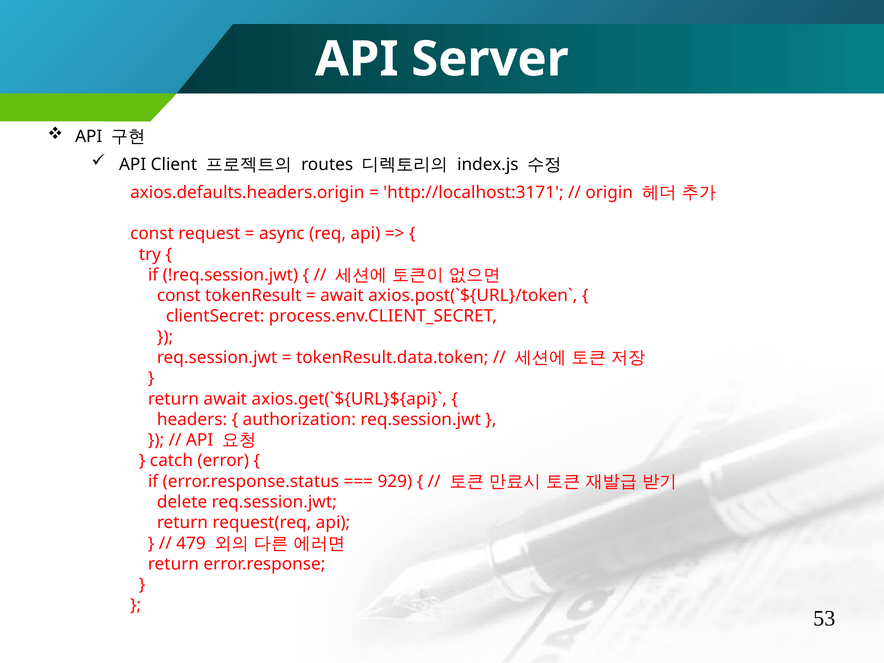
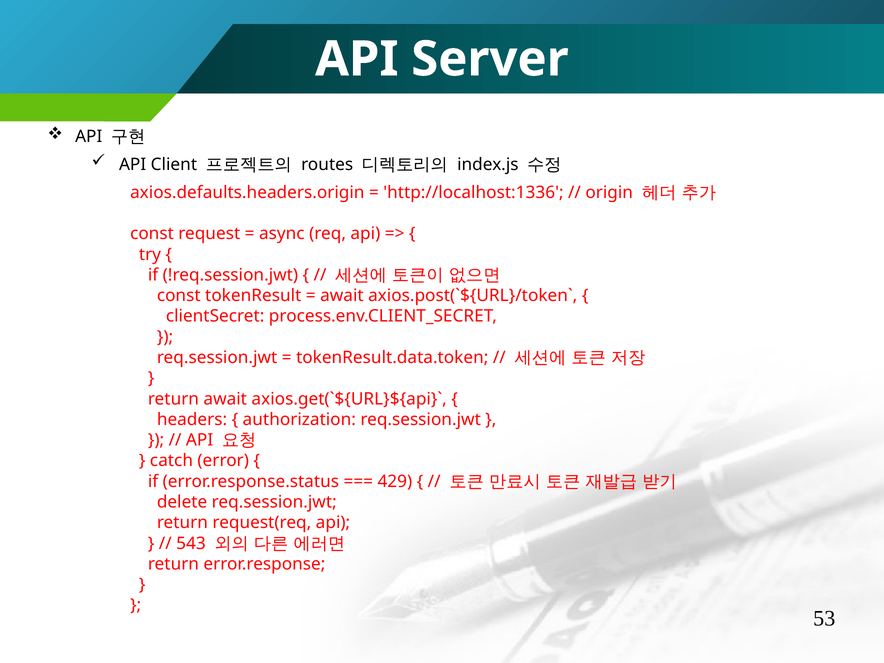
http://localhost:3171: http://localhost:3171 -> http://localhost:1336 (473, 192)
929: 929 -> 429 (395, 481)
479: 479 -> 543 (191, 543)
